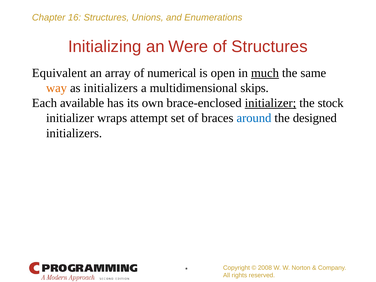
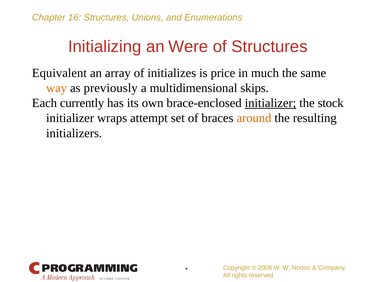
numerical: numerical -> initializes (172, 73)
open: open -> price (223, 73)
much underline: present -> none (265, 73)
as initializers: initializers -> previously (111, 88)
available: available -> currently (82, 103)
around colour: blue -> orange (254, 118)
designed: designed -> resulting (315, 118)
